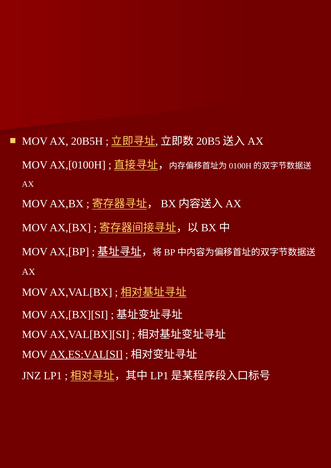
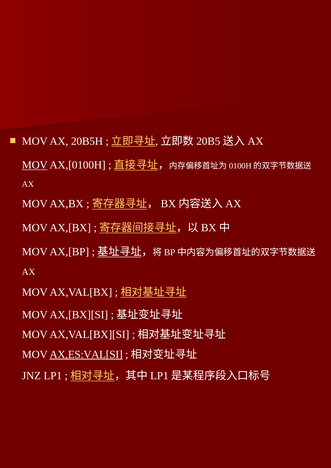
MOV underline: none -> present (35, 165)
